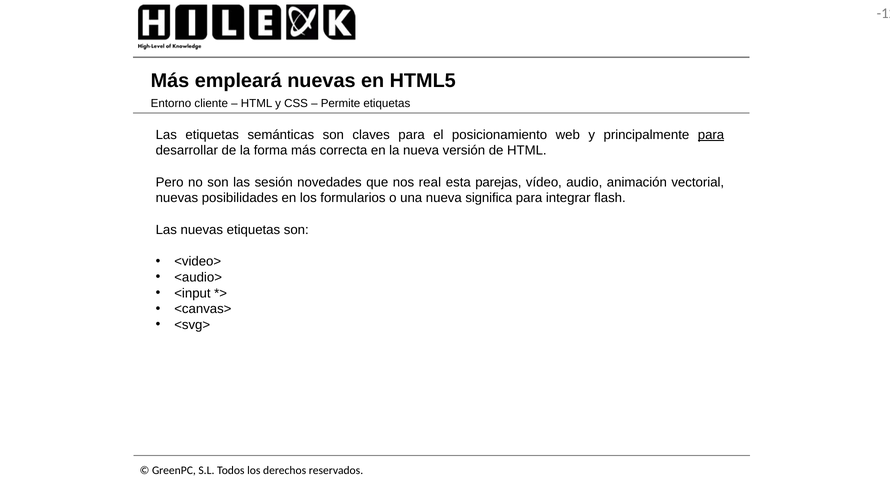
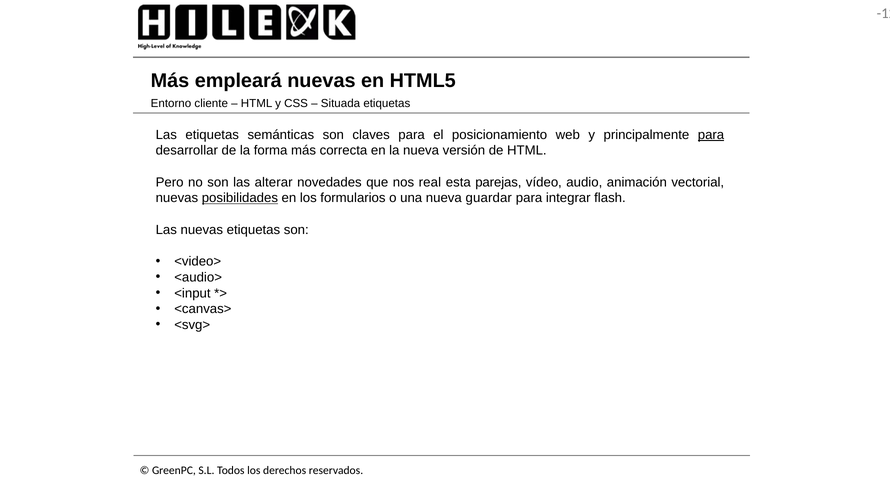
Permite: Permite -> Situada (340, 104)
sesión: sesión -> alterar (274, 182)
posibilidades underline: none -> present (240, 198)
significa: significa -> guardar (489, 198)
